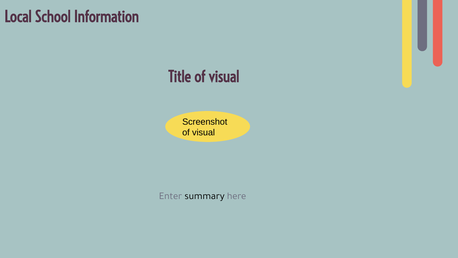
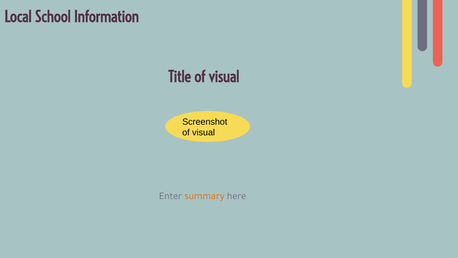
summary colour: black -> orange (205, 196)
